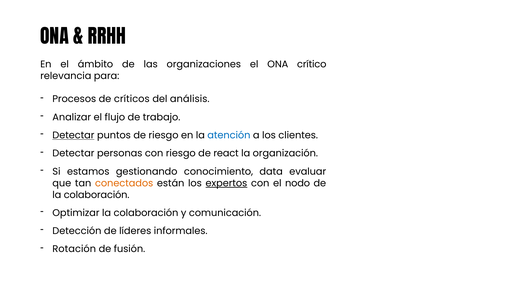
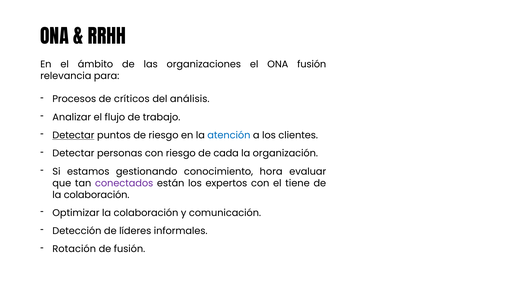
ONA crítico: crítico -> fusión (312, 64)
react: react -> cada (226, 154)
data: data -> hora (271, 172)
conectados colour: orange -> purple (124, 183)
expertos underline: present -> none (226, 183)
nodo: nodo -> tiene (298, 183)
